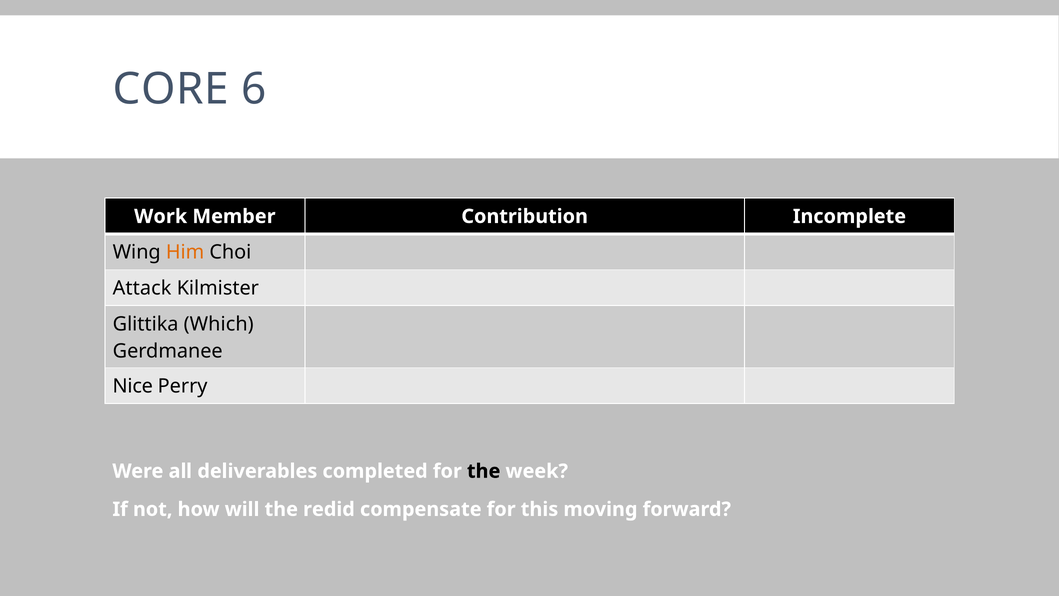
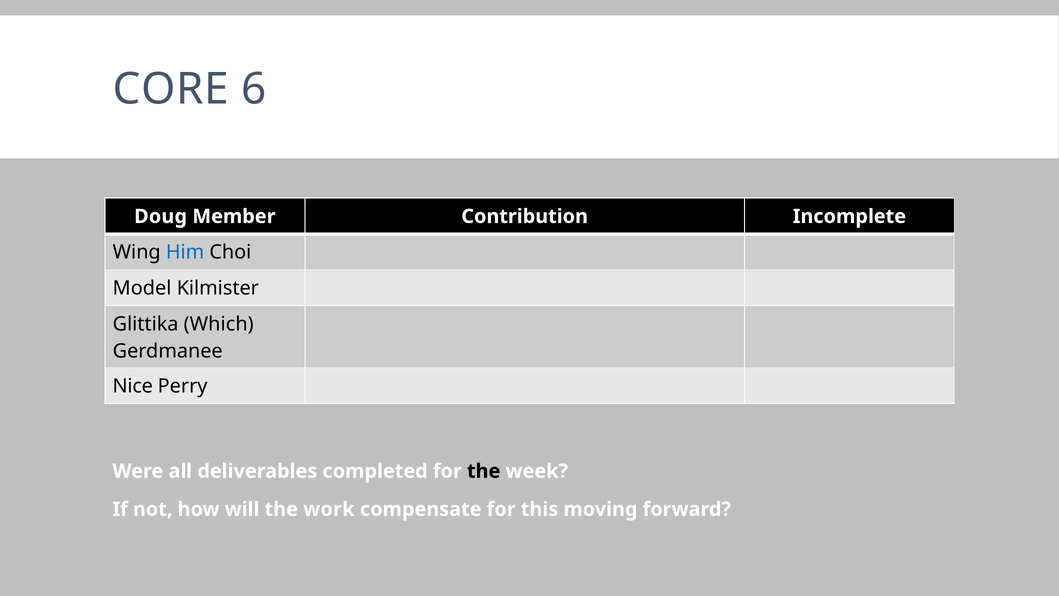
Work: Work -> Doug (161, 216)
Him colour: orange -> blue (185, 252)
Attack: Attack -> Model (142, 288)
redid: redid -> work (329, 509)
